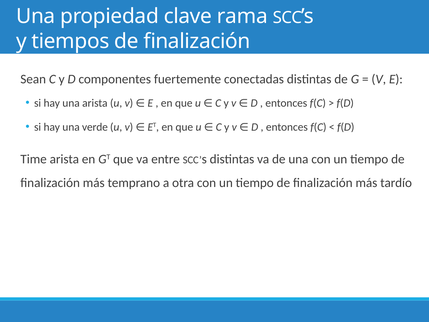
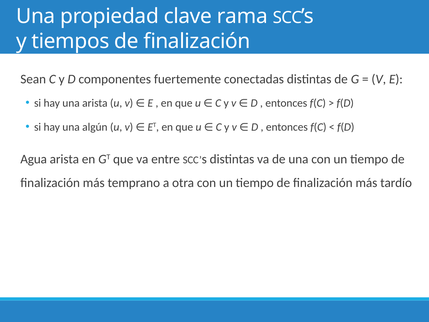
verde: verde -> algún (95, 127)
Time: Time -> Agua (34, 159)
